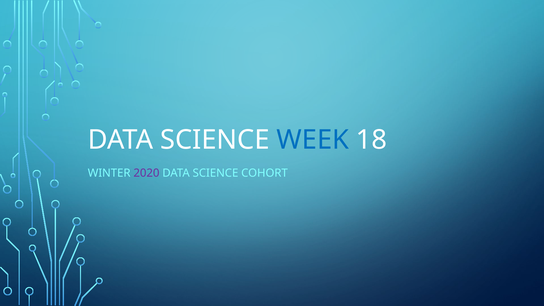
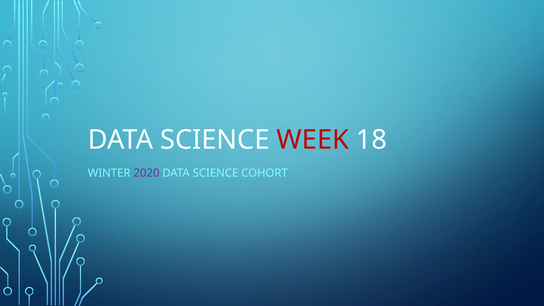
WEEK colour: blue -> red (313, 140)
